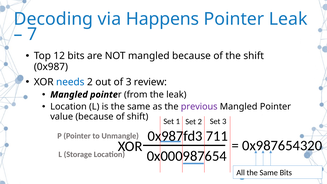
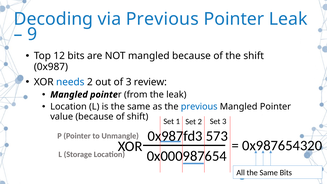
via Happens: Happens -> Previous (162, 19)
7: 7 -> 9 (32, 34)
previous colour: purple -> blue (199, 107)
711: 711 -> 573 (217, 136)
